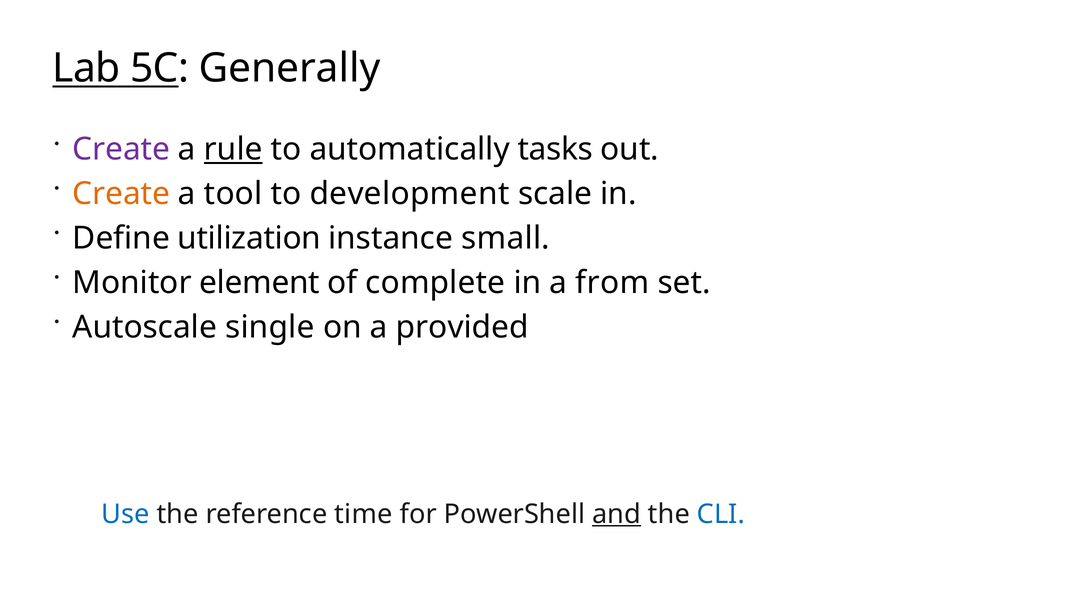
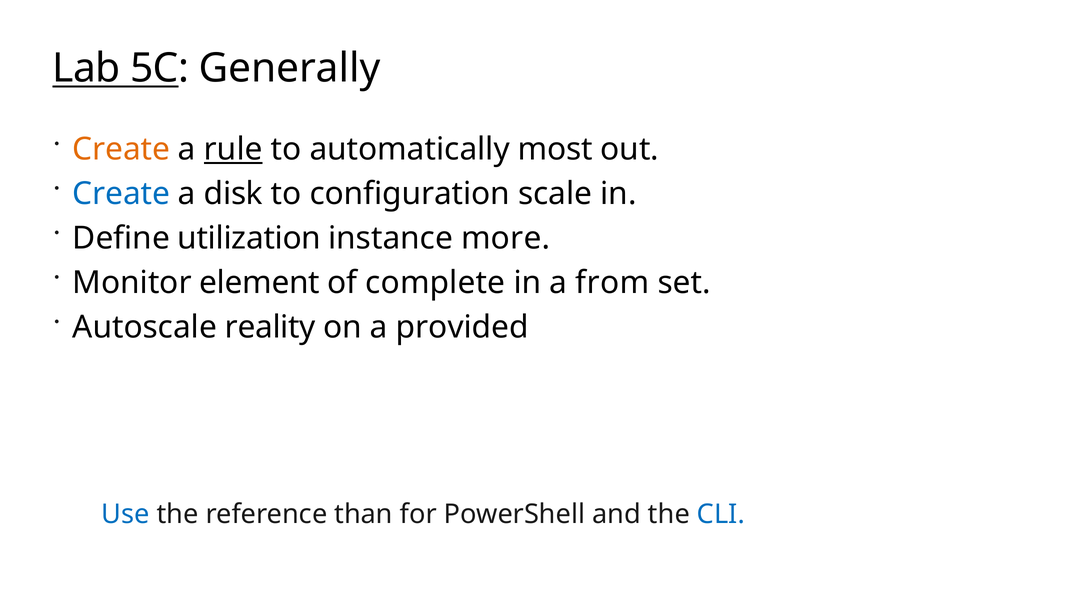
Create colour: purple -> orange (121, 149)
tasks: tasks -> most (555, 149)
Create colour: orange -> blue (121, 194)
tool: tool -> disk (233, 194)
development: development -> configuration (410, 194)
small: small -> more (506, 238)
single: single -> reality (270, 327)
time: time -> than (364, 514)
and underline: present -> none (617, 514)
